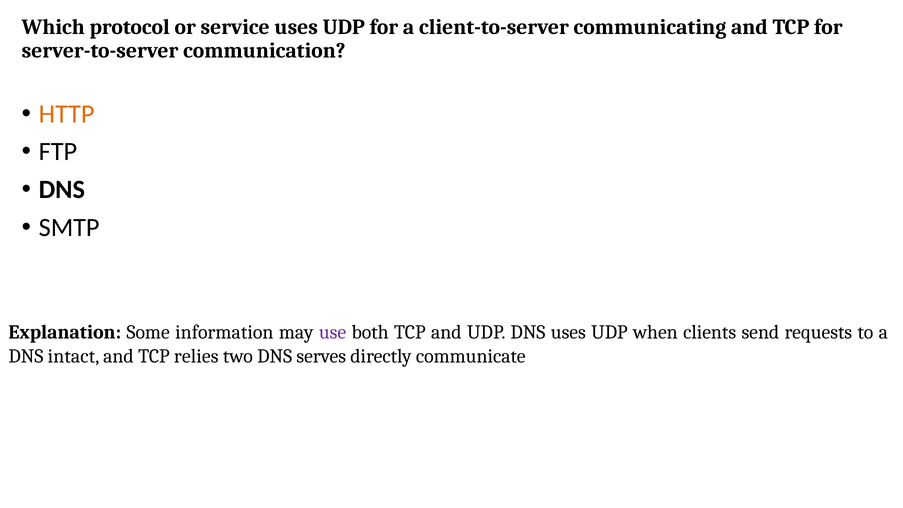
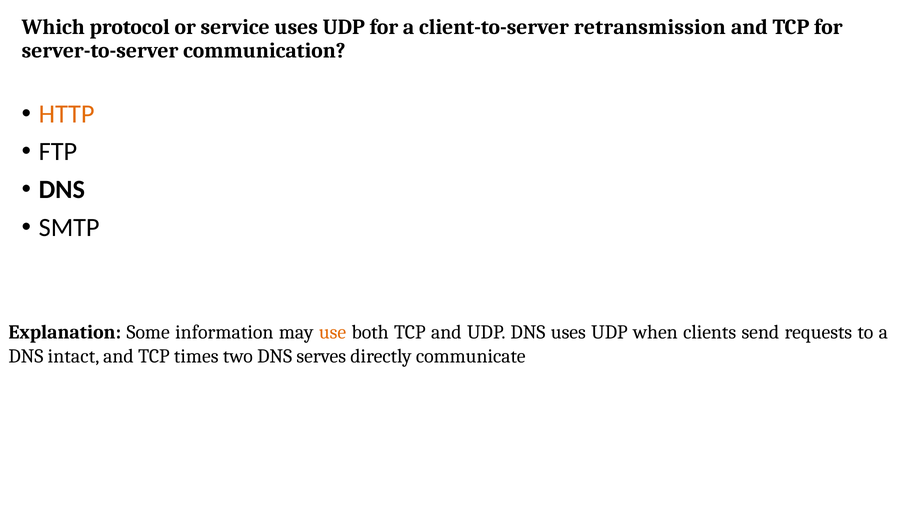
communicating: communicating -> retransmission (650, 27)
use colour: purple -> orange (332, 332)
relies: relies -> times (196, 356)
